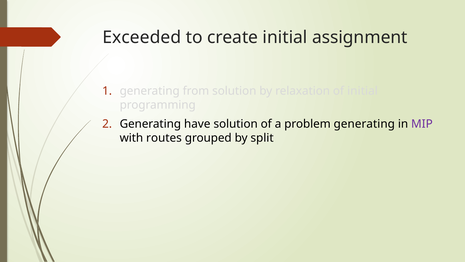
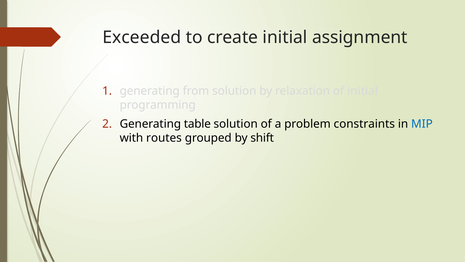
have: have -> table (197, 124)
problem generating: generating -> constraints (364, 124)
MIP colour: purple -> blue (422, 124)
split: split -> shift (262, 138)
